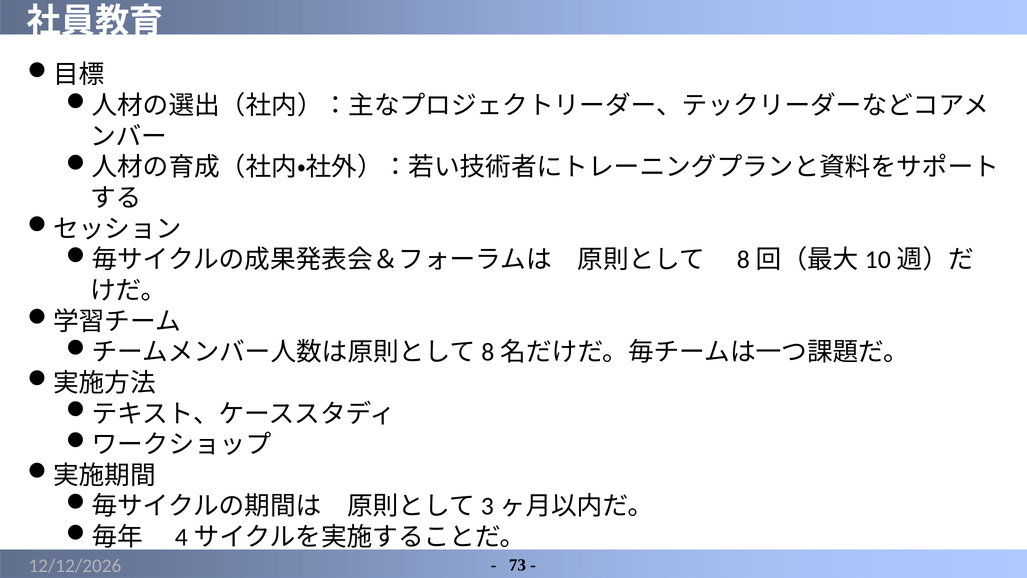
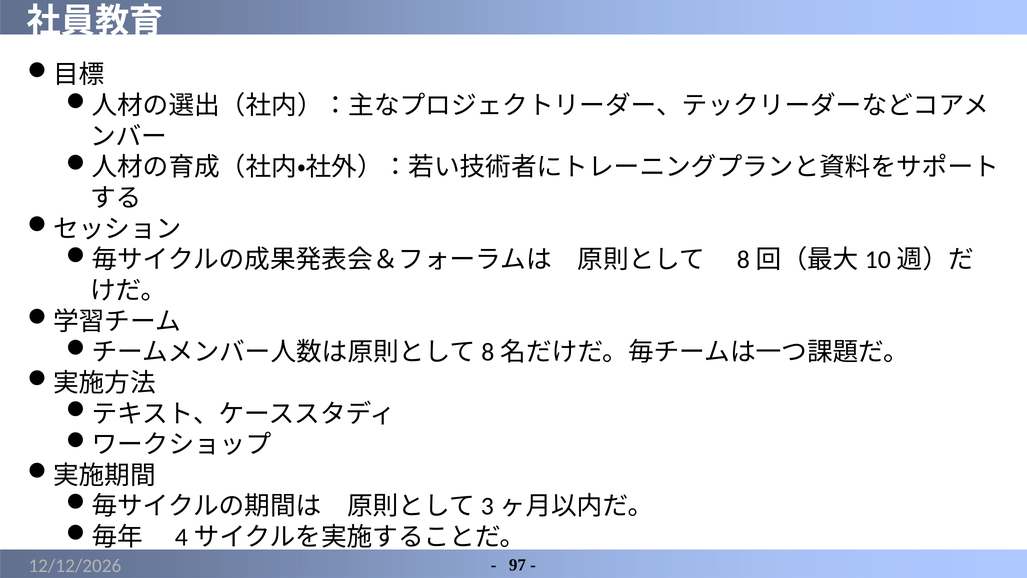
73: 73 -> 97 (517, 565)
